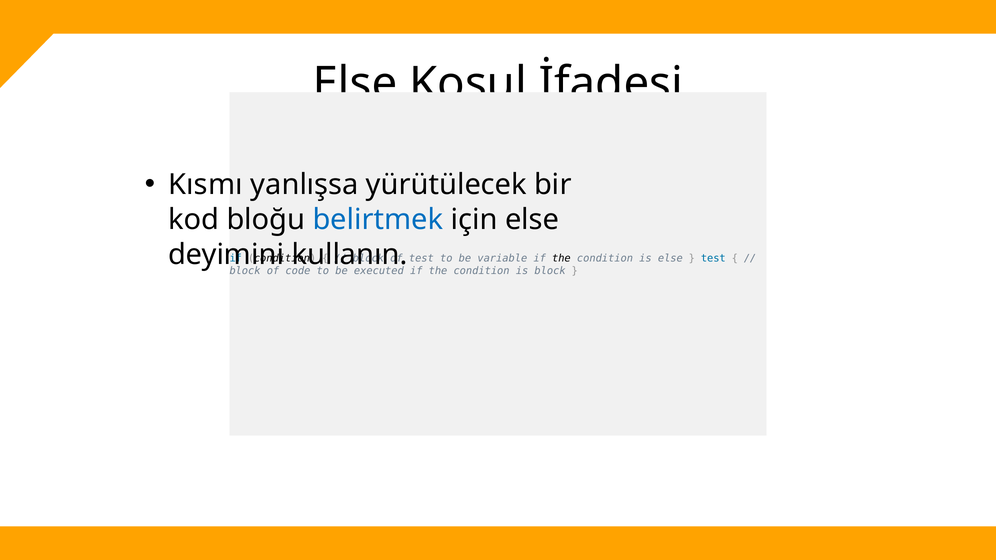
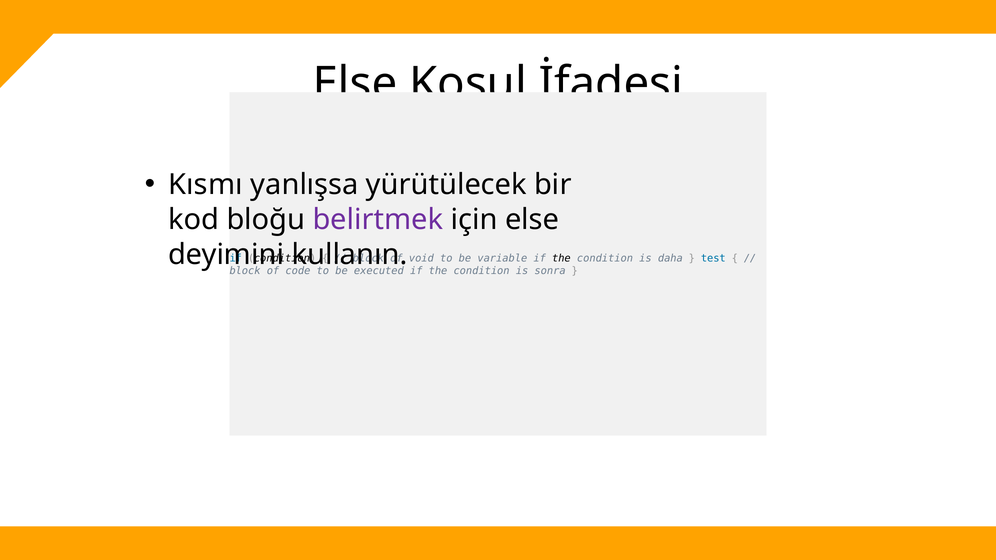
belirtmek colour: blue -> purple (378, 220)
test: test -> void (421, 259)
is else: else -> daha (670, 259)
is block: block -> sonra (550, 271)
